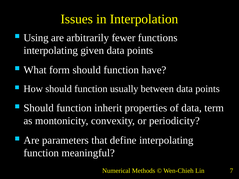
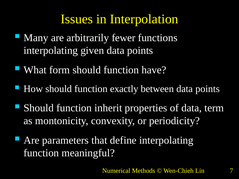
Using: Using -> Many (36, 38)
usually: usually -> exactly (124, 89)
